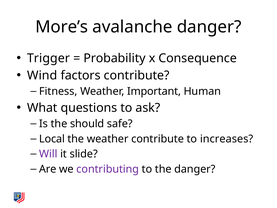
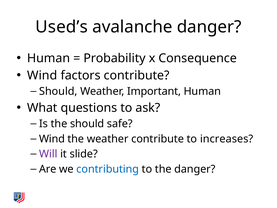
More’s: More’s -> Used’s (62, 27)
Trigger: Trigger -> Human (49, 58)
Fitness: Fitness -> Should (58, 91)
Local: Local -> Wind (52, 139)
contributing colour: purple -> blue (108, 169)
